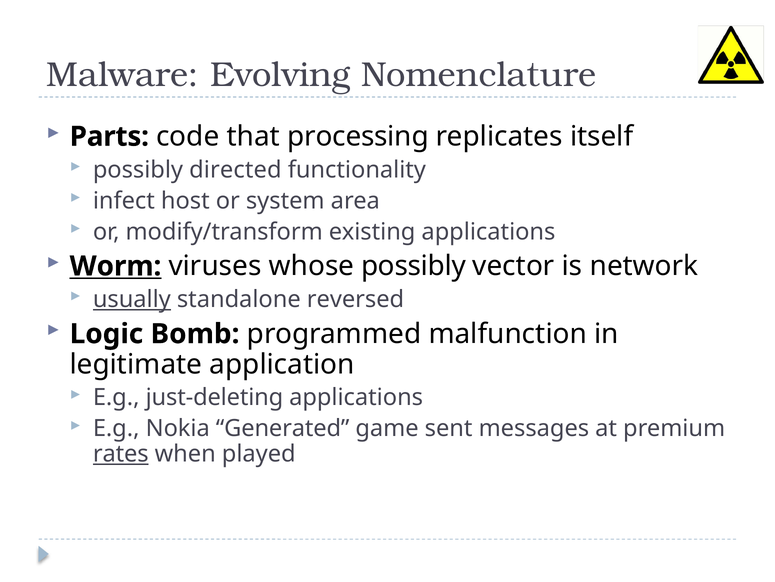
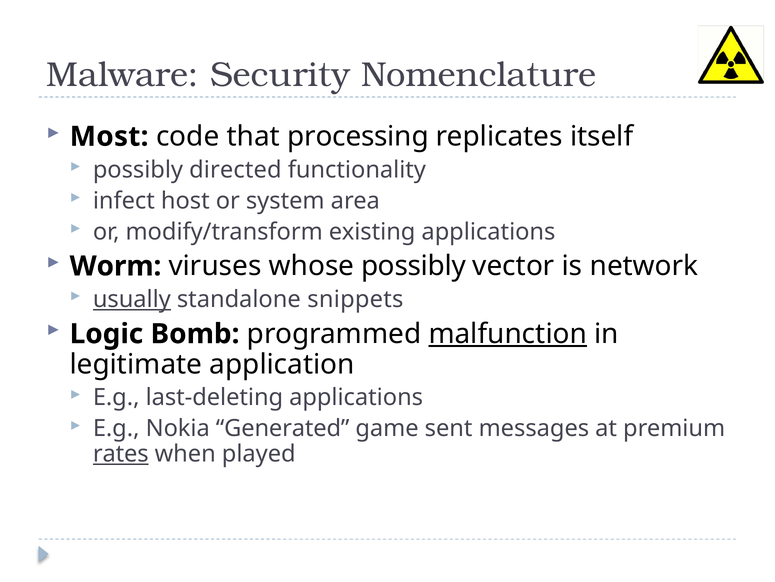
Evolving: Evolving -> Security (280, 75)
Parts: Parts -> Most (109, 136)
Worm underline: present -> none (116, 266)
reversed: reversed -> snippets (355, 299)
malfunction underline: none -> present (508, 334)
just-deleting: just-deleting -> last-deleting (214, 397)
